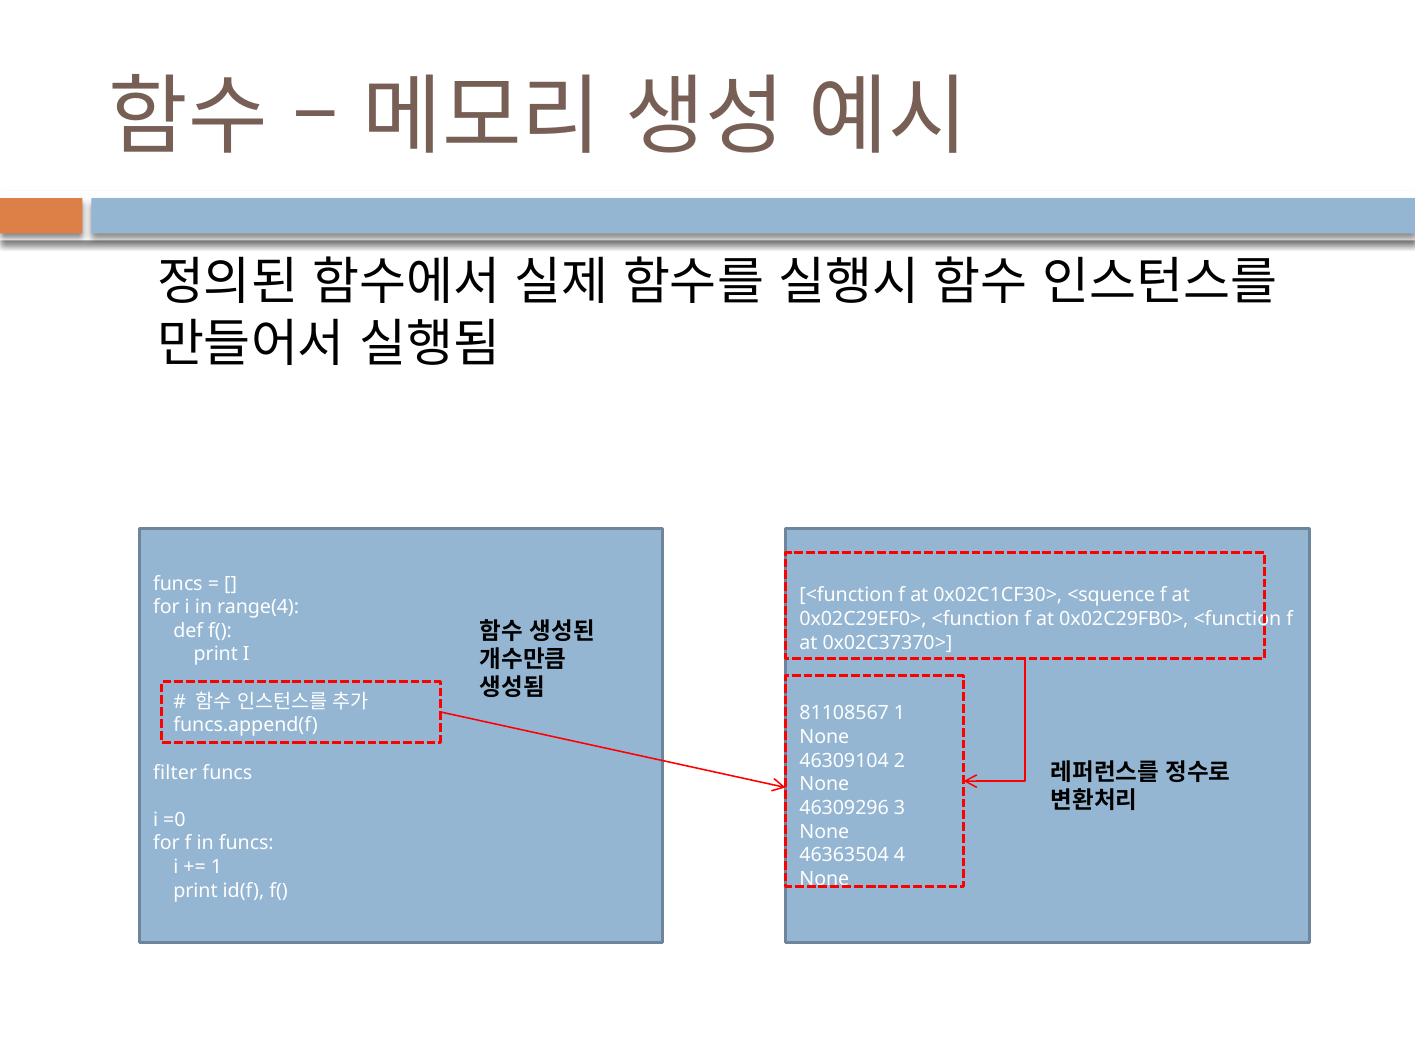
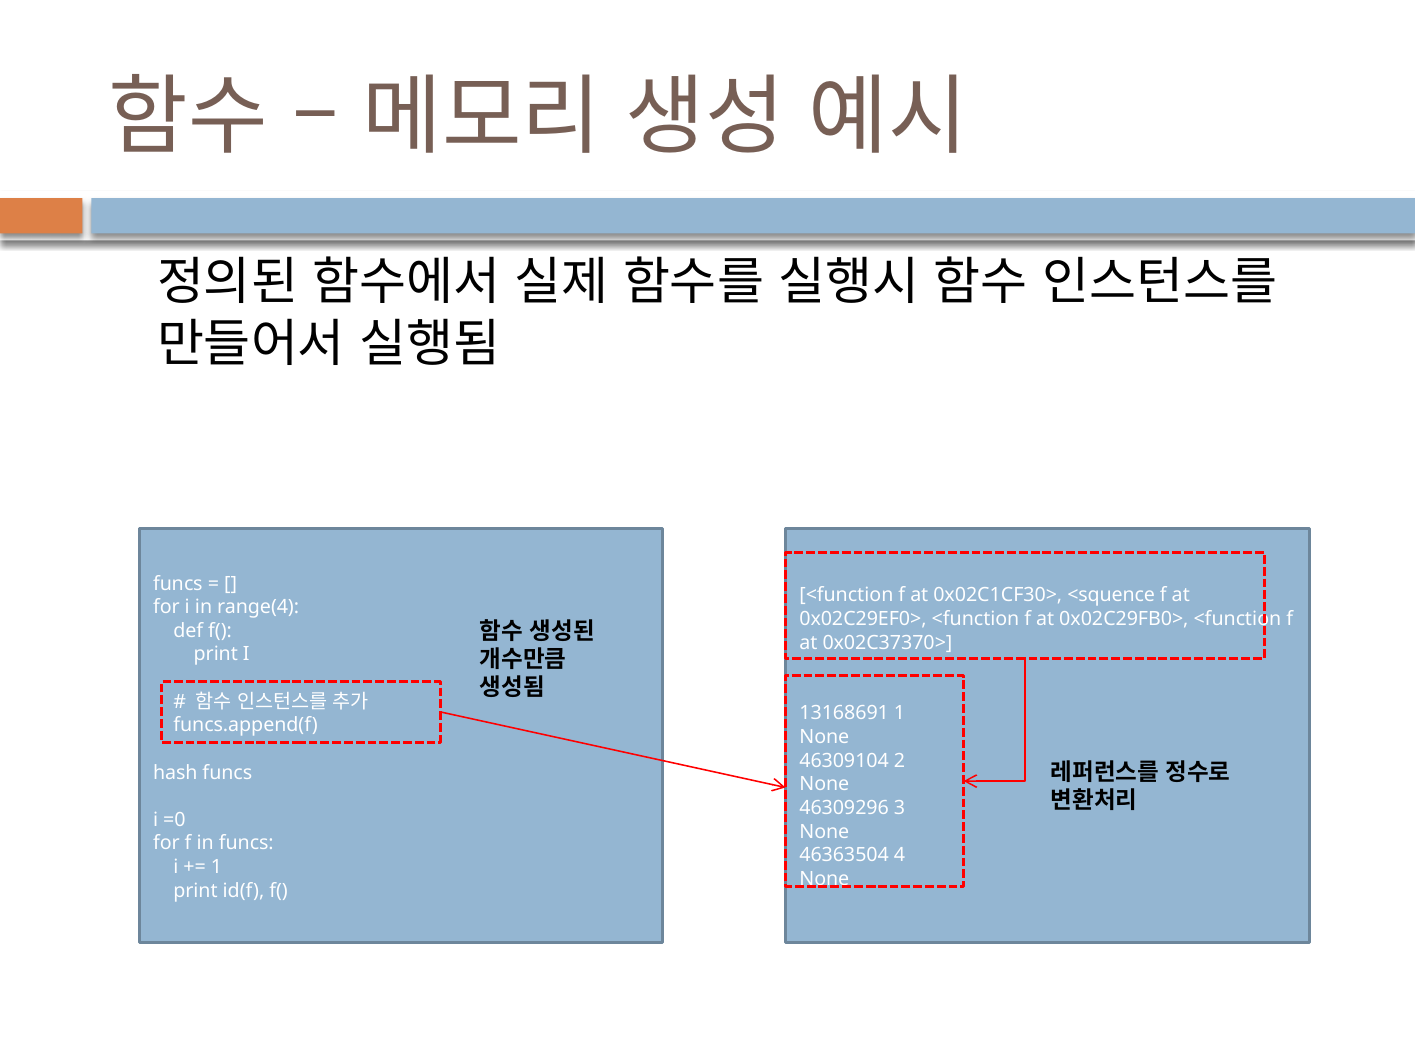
81108567: 81108567 -> 13168691 (844, 714)
filter: filter -> hash (175, 773)
